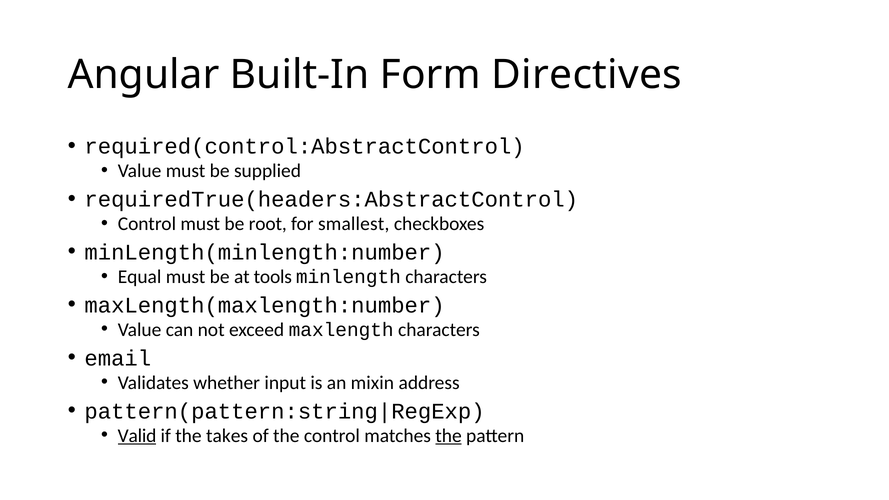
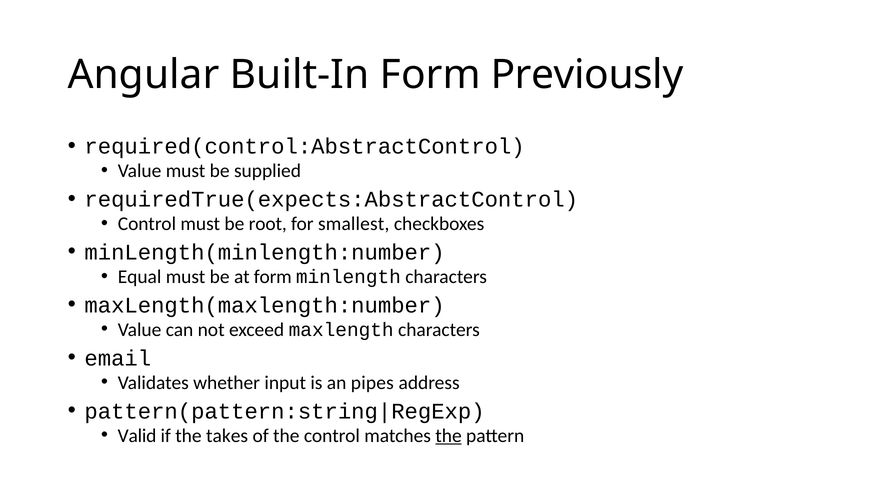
Directives: Directives -> Previously (587, 75)
requiredTrue(headers:AbstractControl: requiredTrue(headers:AbstractControl -> requiredTrue(expects:AbstractControl (331, 199)
at tools: tools -> form (273, 277)
mixin: mixin -> pipes (372, 383)
Valid underline: present -> none (137, 436)
